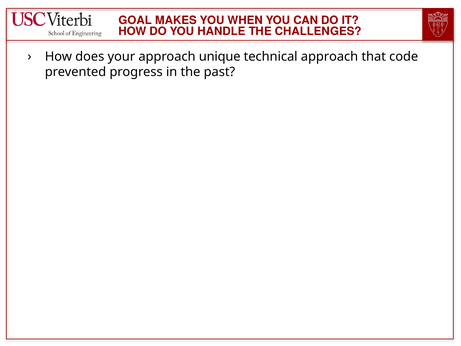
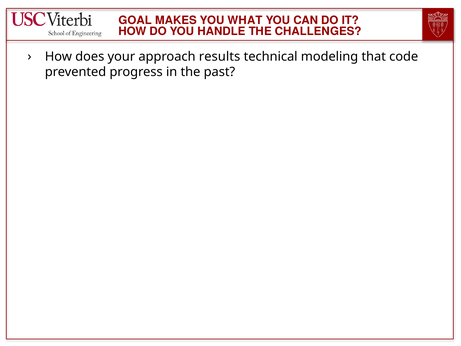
WHEN: WHEN -> WHAT (245, 20)
unique: unique -> results (220, 56)
technical approach: approach -> modeling (330, 56)
